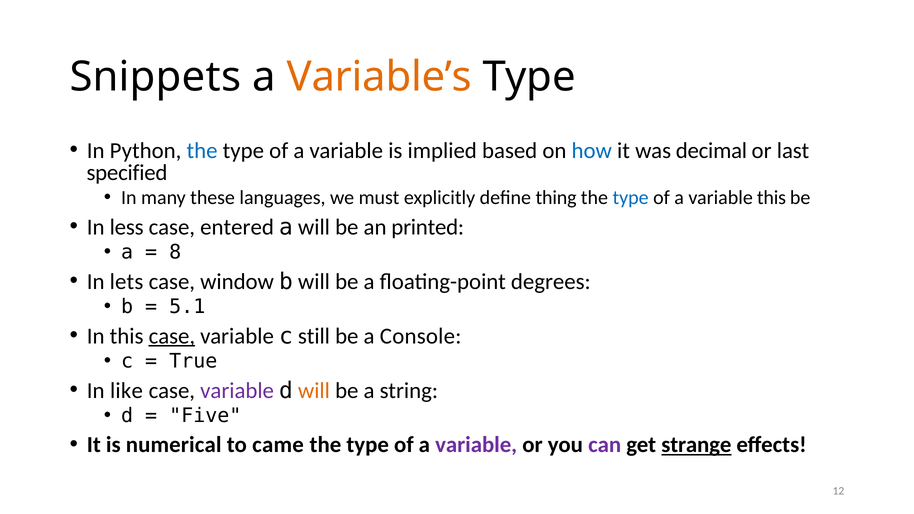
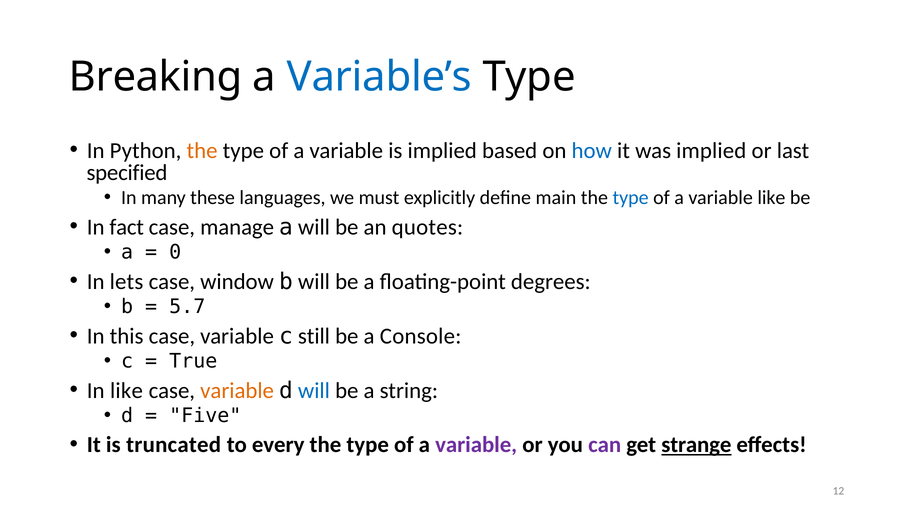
Snippets: Snippets -> Breaking (156, 77)
Variable’s colour: orange -> blue (379, 77)
the colour: blue -> orange (202, 150)
was decimal: decimal -> implied (711, 150)
thing: thing -> main (556, 198)
variable this: this -> like (771, 198)
less: less -> fact (127, 227)
entered: entered -> manage (237, 227)
printed: printed -> quotes (427, 227)
8: 8 -> 0 (175, 252)
5.1: 5.1 -> 5.7 (187, 307)
case underline: present -> none (172, 336)
variable colour: purple -> orange (237, 391)
will colour: orange -> blue (314, 391)
numerical: numerical -> truncated (174, 445)
came: came -> every (278, 445)
